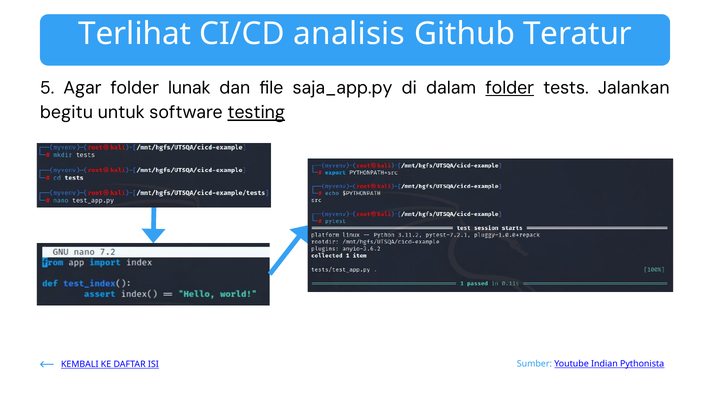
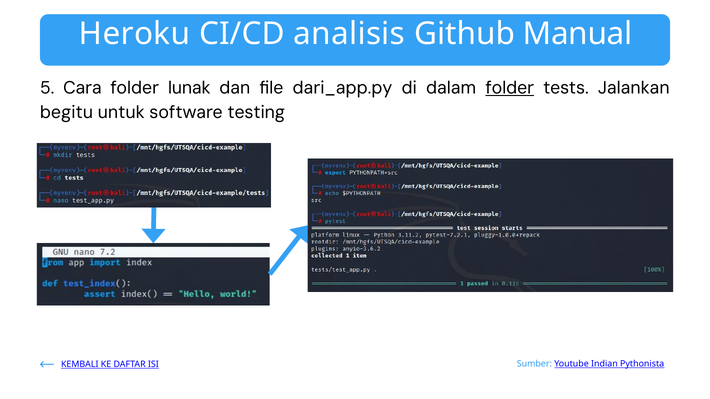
Terlihat: Terlihat -> Heroku (134, 34)
Teratur: Teratur -> Manual (578, 34)
Agar: Agar -> Cara (82, 88)
saja_app.py: saja_app.py -> dari_app.py (342, 88)
testing underline: present -> none (256, 113)
